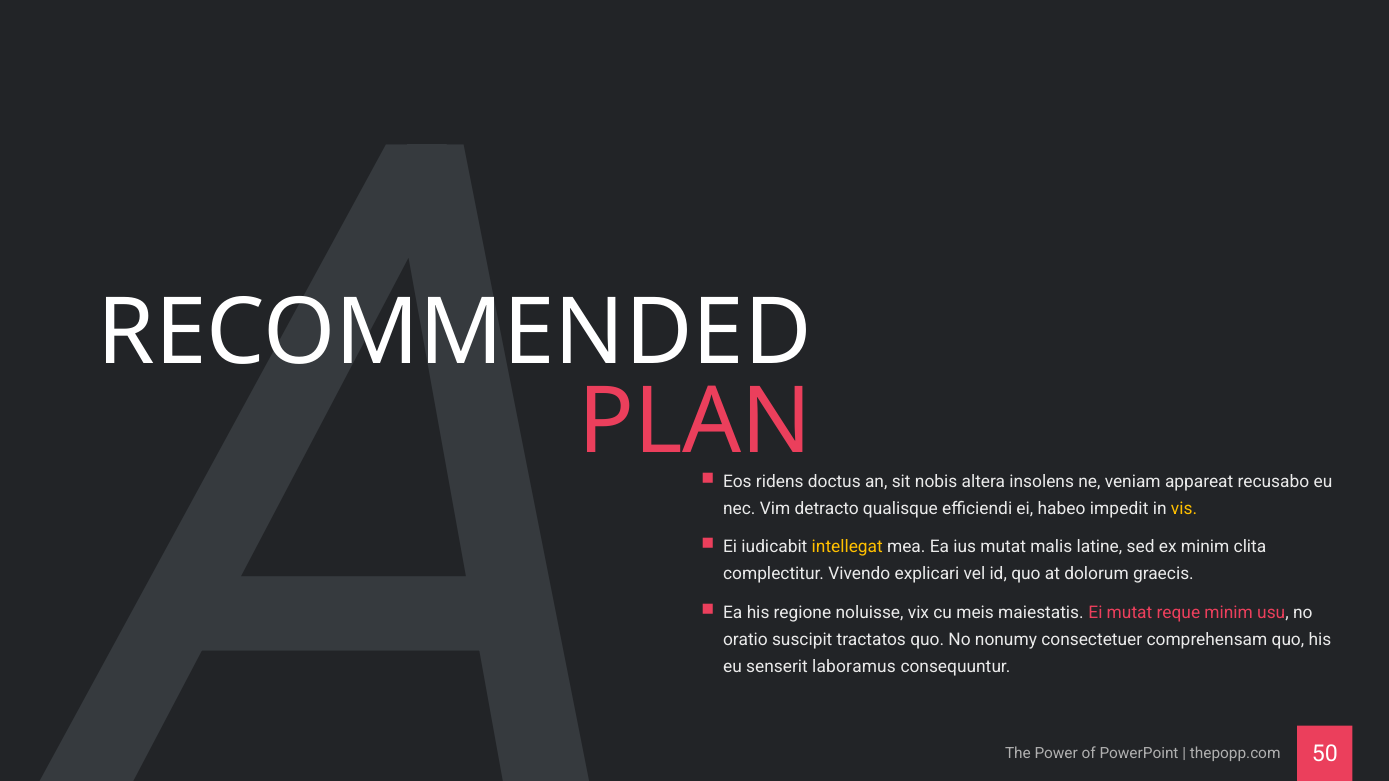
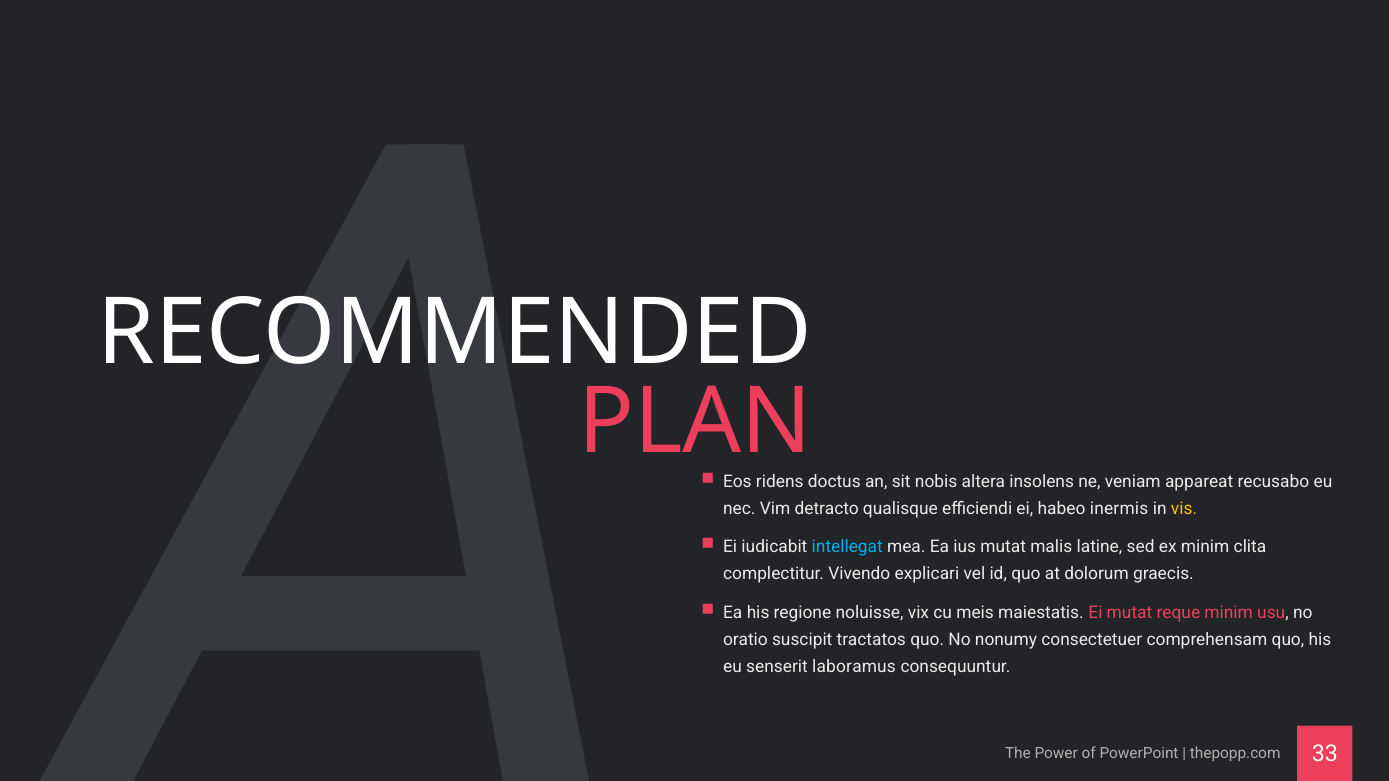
impedit: impedit -> inermis (1119, 509)
intellegat colour: yellow -> light blue (847, 547)
50: 50 -> 33 (1325, 754)
